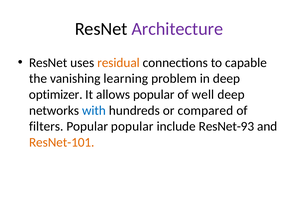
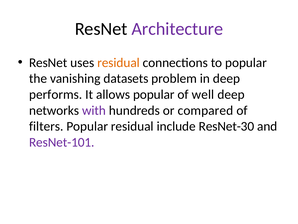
to capable: capable -> popular (246, 63)
learning: learning -> datasets (126, 78)
optimizer: optimizer -> performs (56, 94)
with colour: blue -> purple (94, 110)
Popular popular: popular -> residual (132, 126)
ResNet-93: ResNet-93 -> ResNet-30 (226, 126)
ResNet-101 colour: orange -> purple (62, 142)
